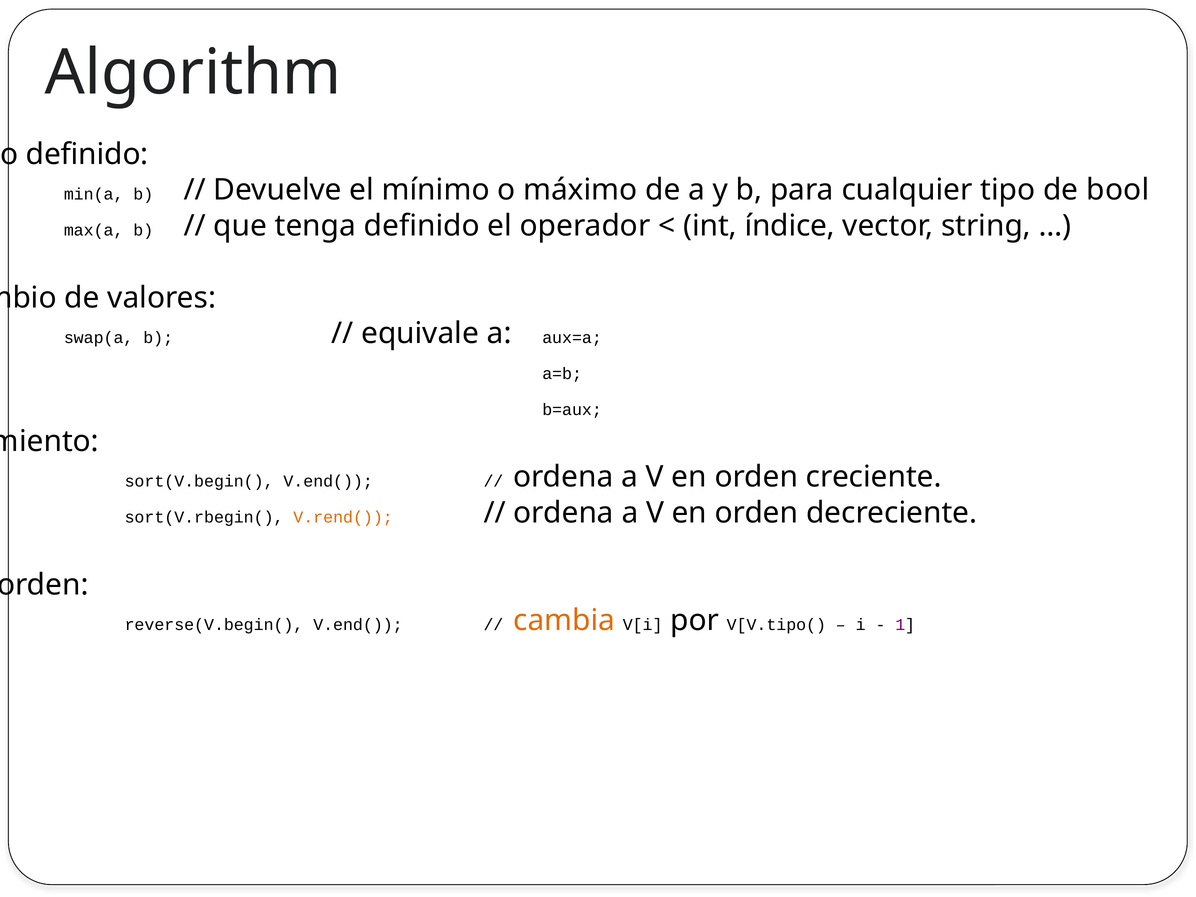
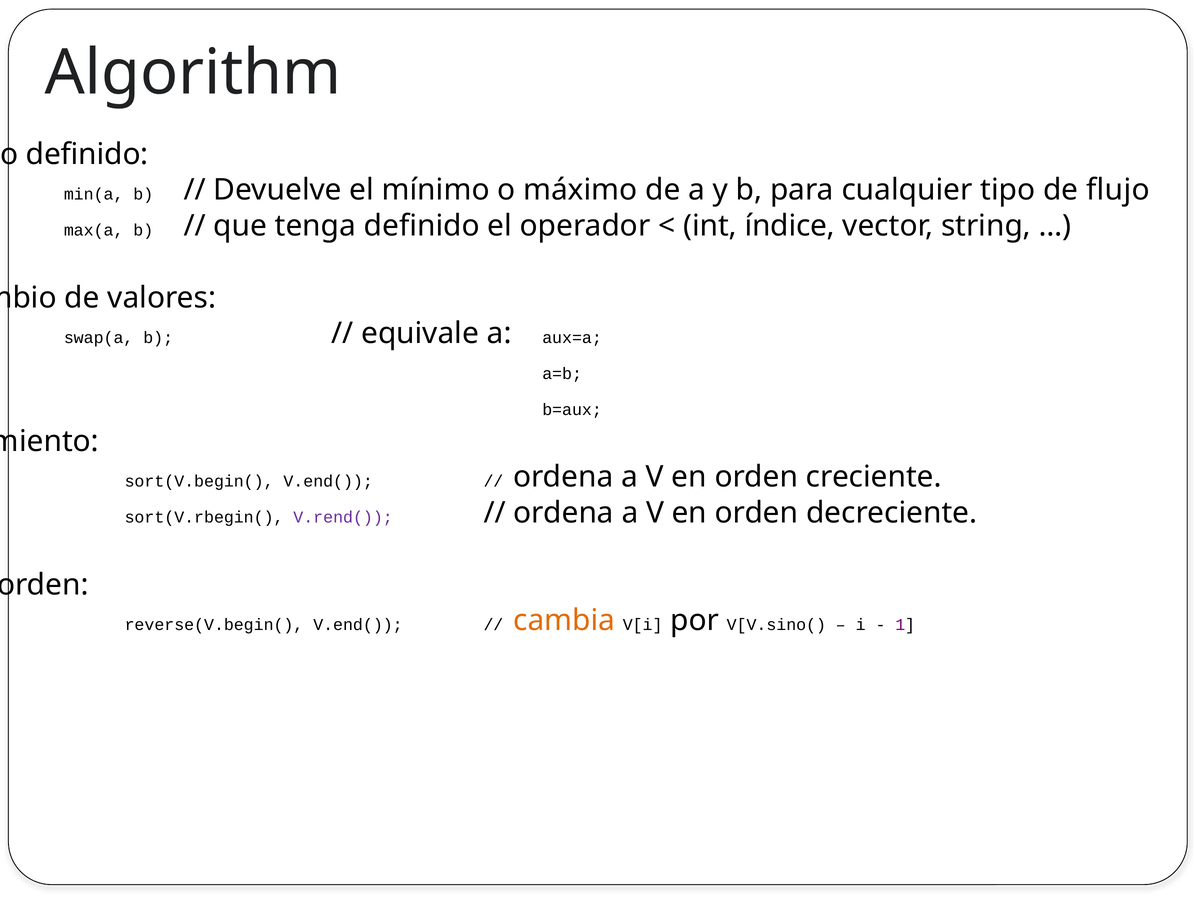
bool: bool -> flujo (1118, 190)
V.rend( colour: orange -> purple (343, 517)
V[V.tipo(: V[V.tipo( -> V[V.sino( (776, 625)
